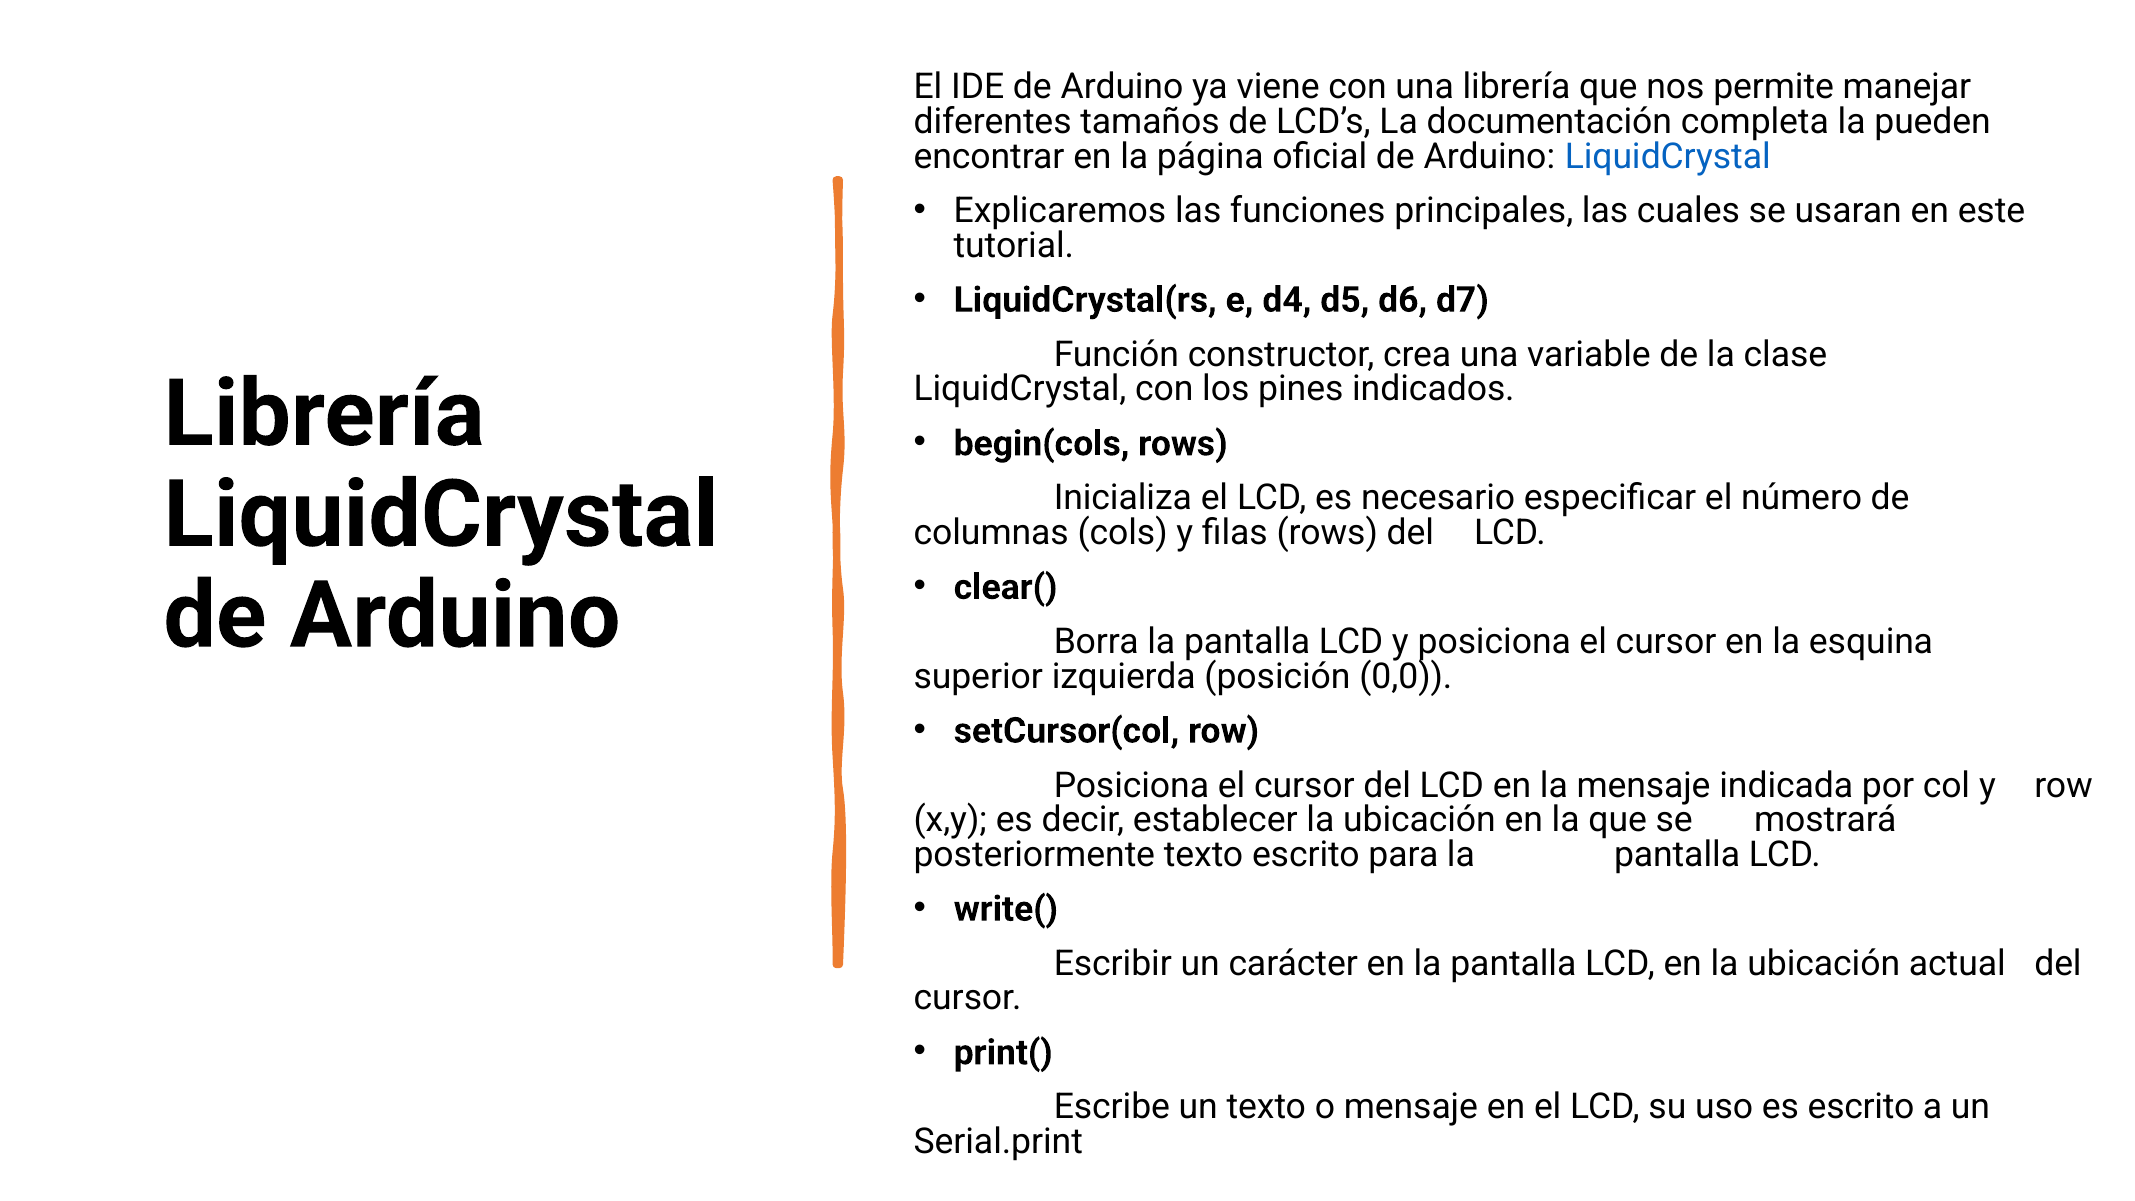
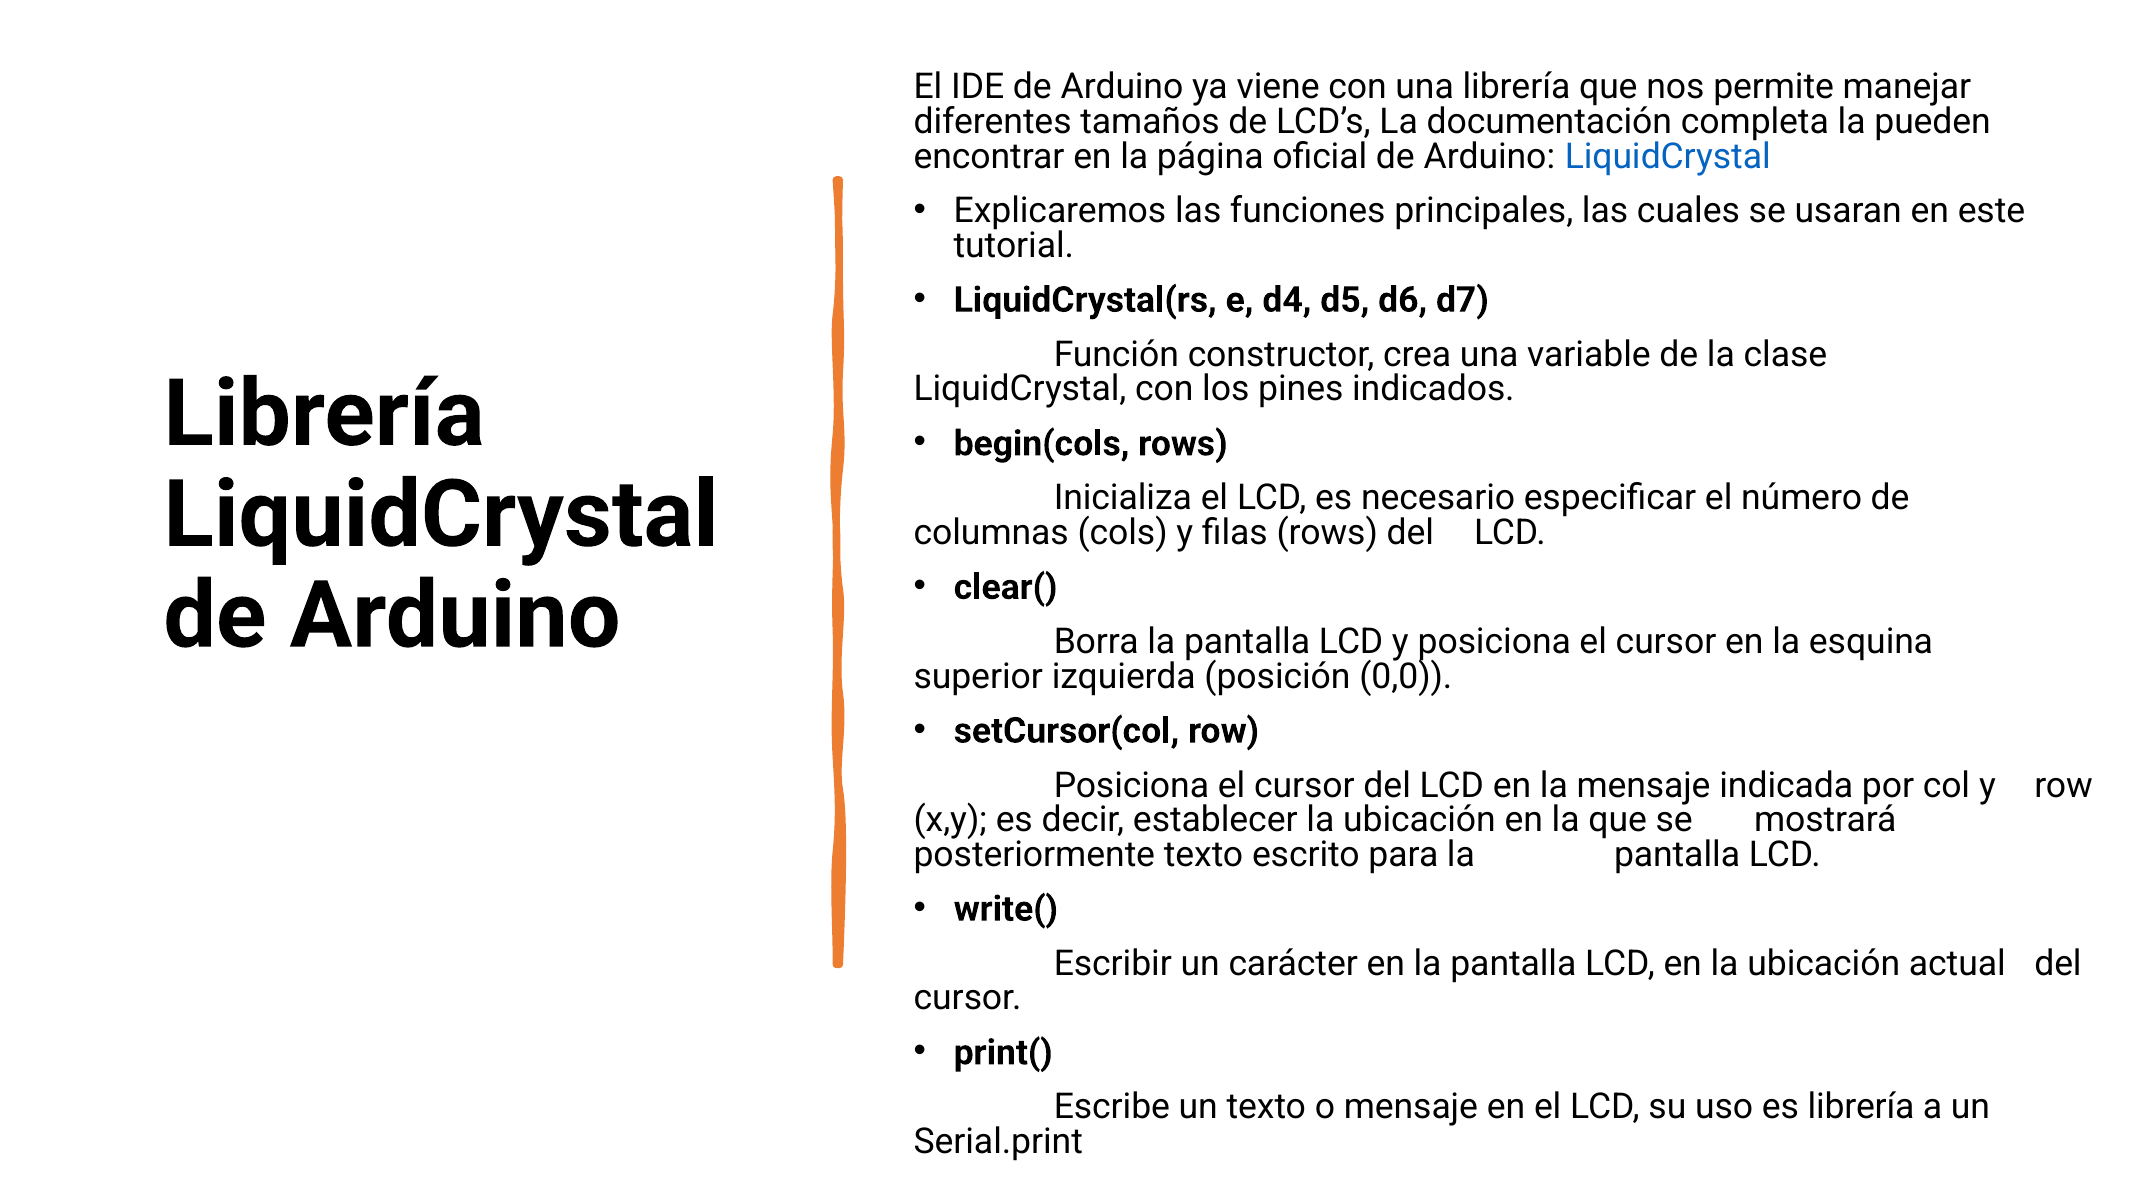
es escrito: escrito -> librería (1861, 1107)
